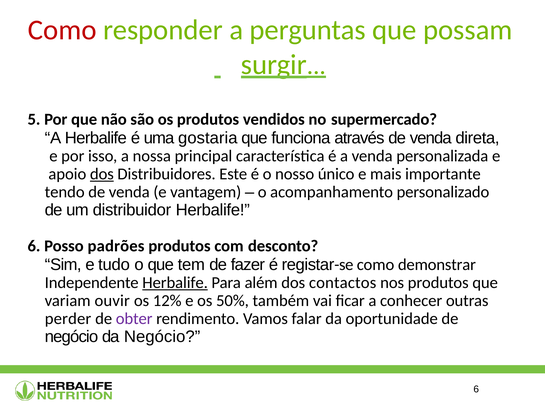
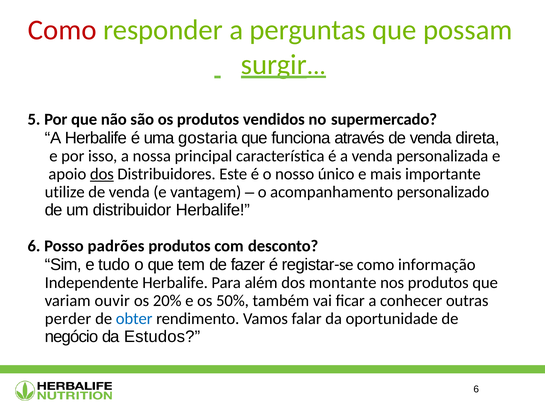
tendo: tendo -> utilize (65, 192)
demonstrar: demonstrar -> informação (437, 265)
Herbalife underline: present -> none (175, 283)
contactos: contactos -> montante (343, 283)
12%: 12% -> 20% (167, 301)
obter colour: purple -> blue (134, 319)
da Negócio: Negócio -> Estudos (162, 336)
